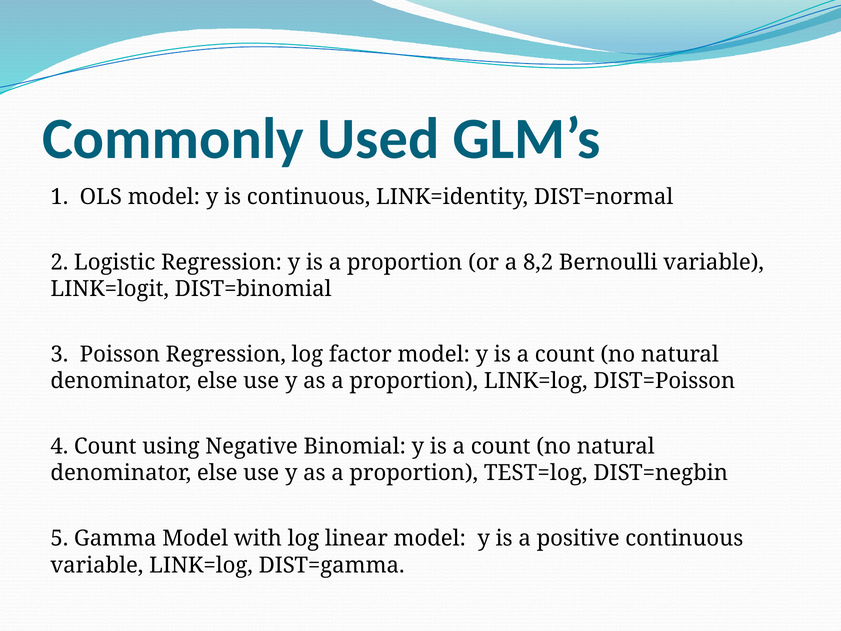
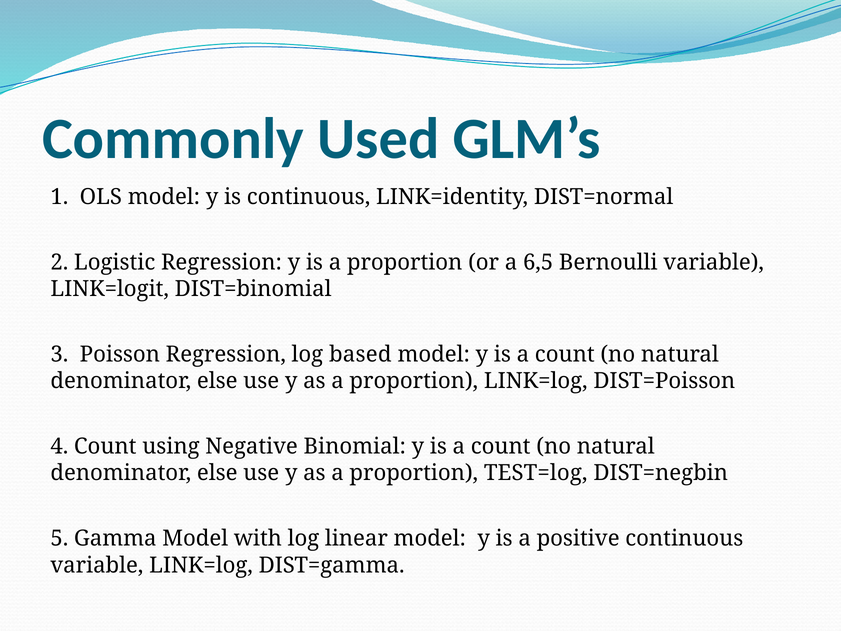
8,2: 8,2 -> 6,5 (538, 262)
factor: factor -> based (360, 354)
